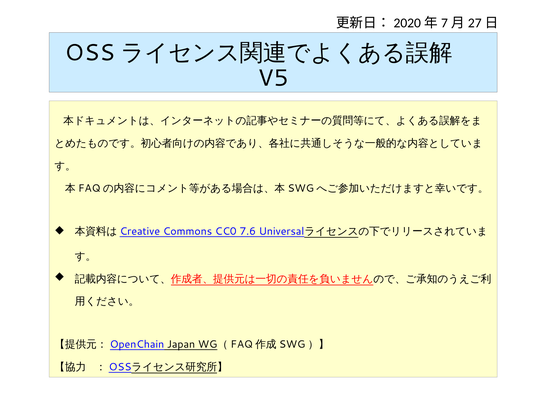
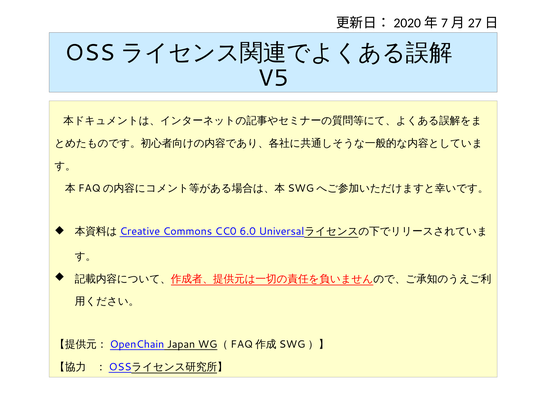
7.6: 7.6 -> 6.0 (248, 231)
